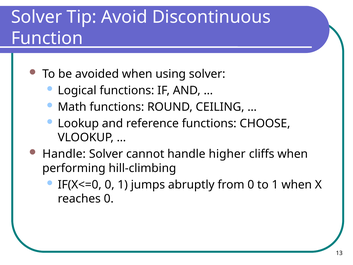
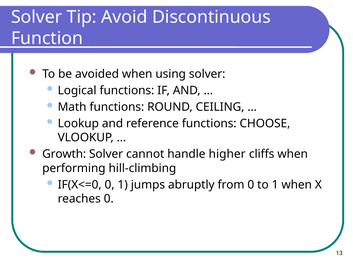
Handle: Handle -> Growth (64, 154)
